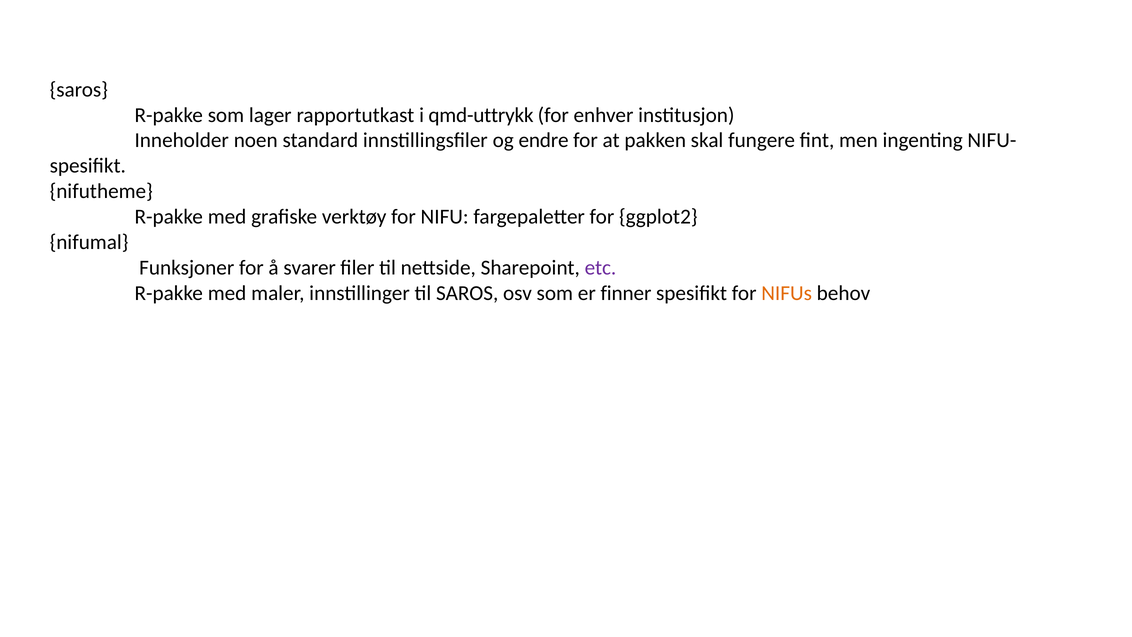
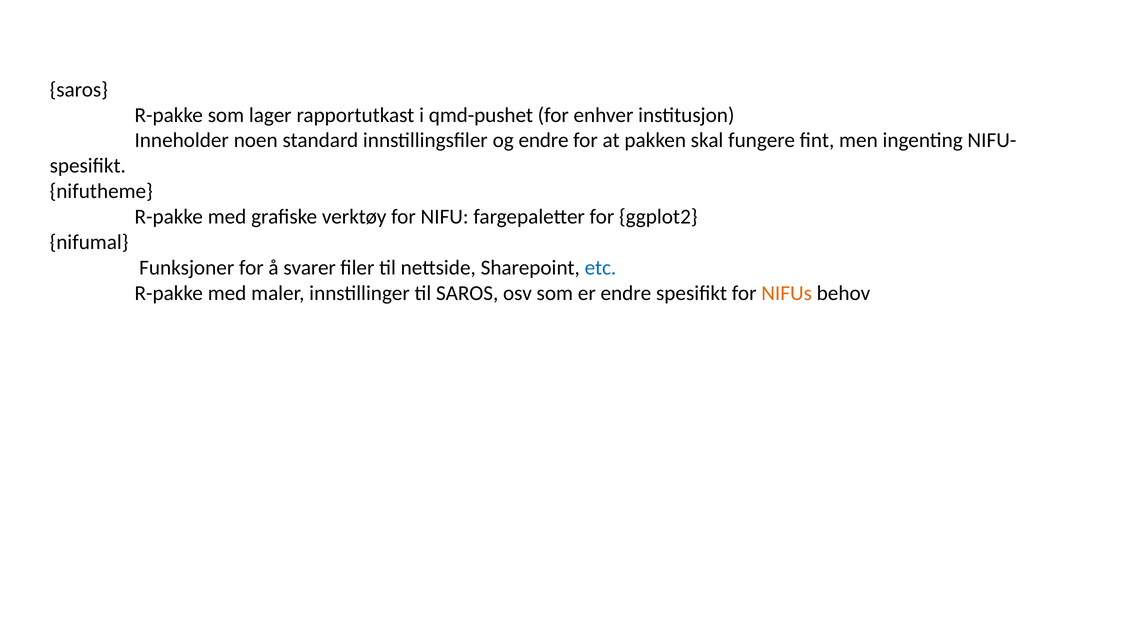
qmd-uttrykk: qmd-uttrykk -> qmd-pushet (481, 115)
etc colour: purple -> blue (600, 268)
er finner: finner -> endre (626, 293)
